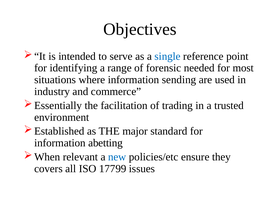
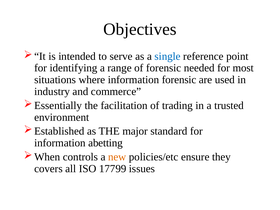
information sending: sending -> forensic (179, 80)
relevant: relevant -> controls (80, 157)
new colour: blue -> orange (117, 157)
